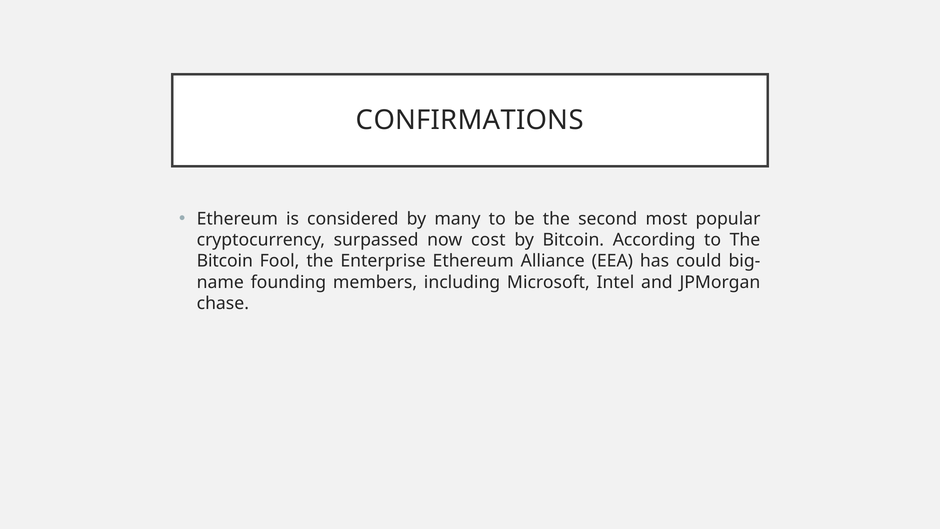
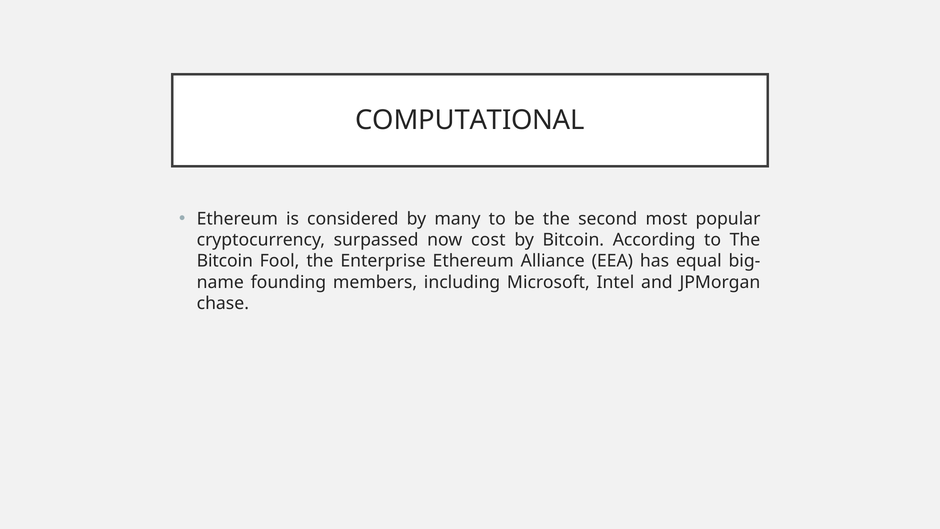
CONFIRMATIONS: CONFIRMATIONS -> COMPUTATIONAL (470, 120)
could: could -> equal (699, 261)
